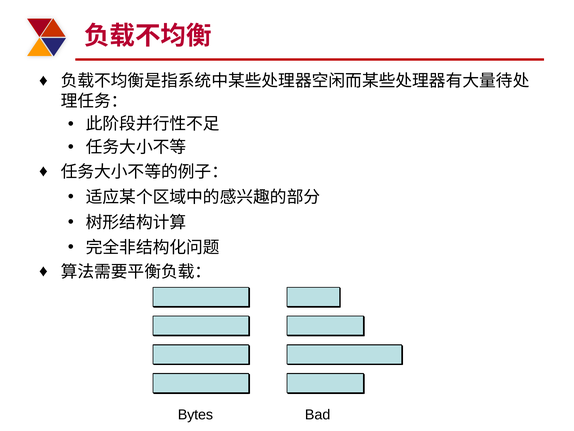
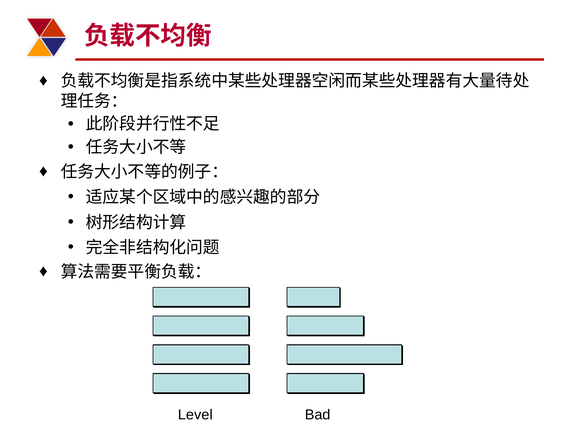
Bytes: Bytes -> Level (195, 414)
